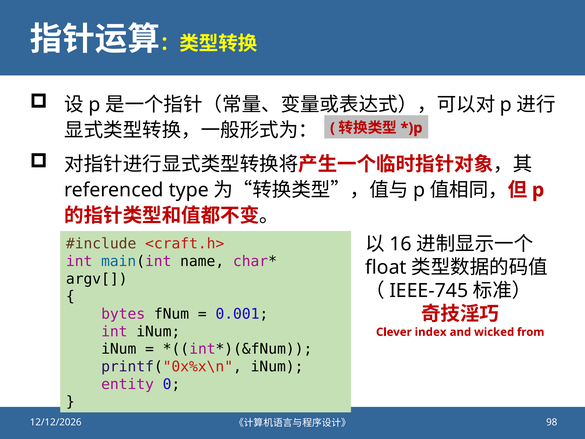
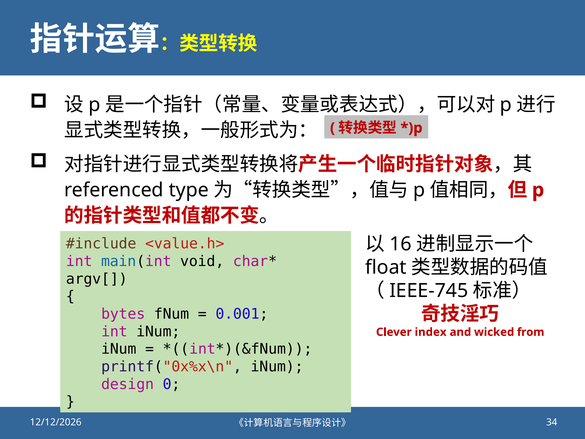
<craft.h>: <craft.h> -> <value.h> (185, 244)
name: name -> void (202, 261)
entity: entity -> design (128, 384)
98: 98 -> 34 (552, 422)
